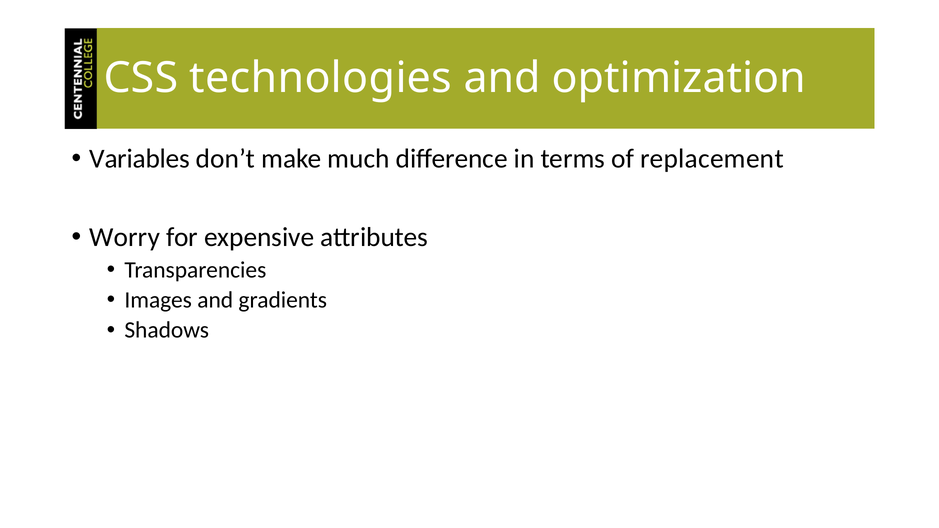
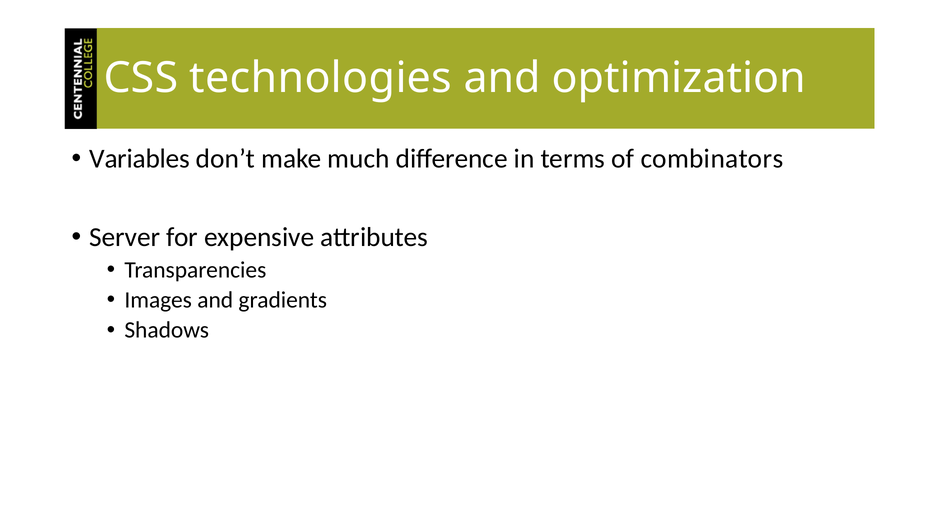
replacement: replacement -> combinators (712, 159)
Worry: Worry -> Server (125, 238)
